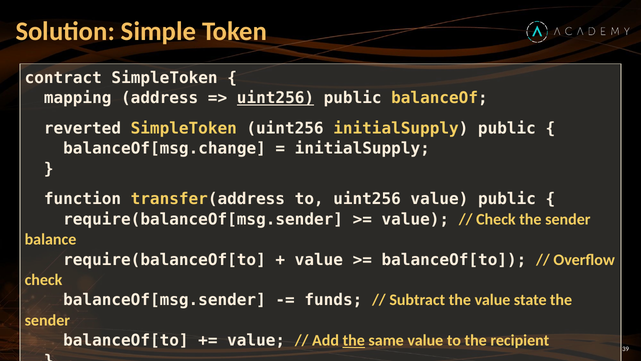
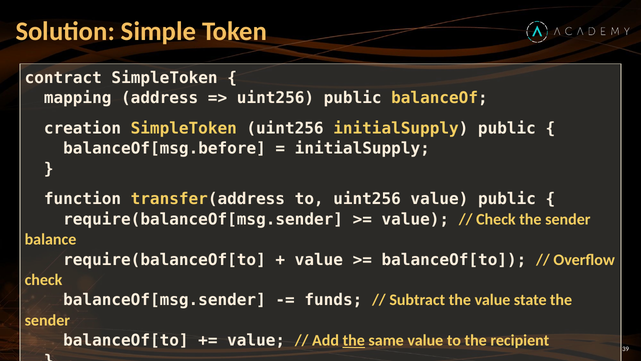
uint256 underline: present -> none (275, 98)
reverted: reverted -> creation (82, 128)
balanceOf[msg.change: balanceOf[msg.change -> balanceOf[msg.before (165, 149)
